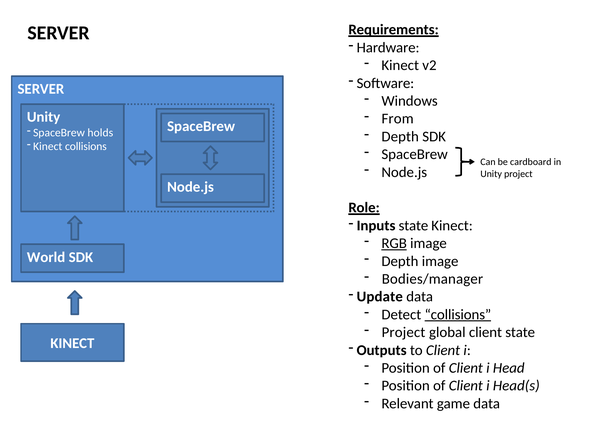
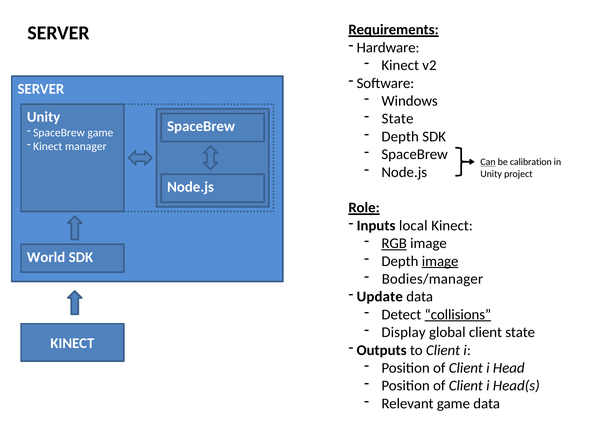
From: From -> State (398, 119)
SpaceBrew holds: holds -> game (100, 133)
Kinect collisions: collisions -> manager (86, 147)
Can underline: none -> present (488, 162)
cardboard: cardboard -> calibration (531, 162)
Inputs state: state -> local (413, 226)
image underline: none -> present (440, 261)
Project: Project -> Display (404, 333)
